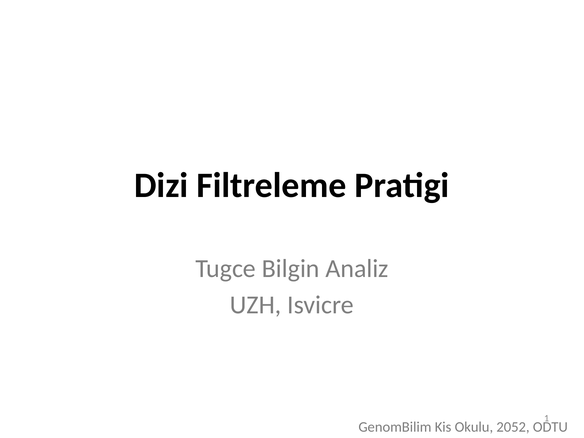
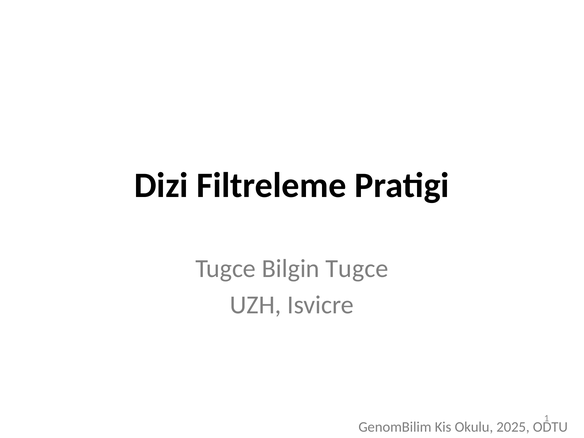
Bilgin Analiz: Analiz -> Tugce (357, 269)
2052: 2052 -> 2025 (513, 427)
